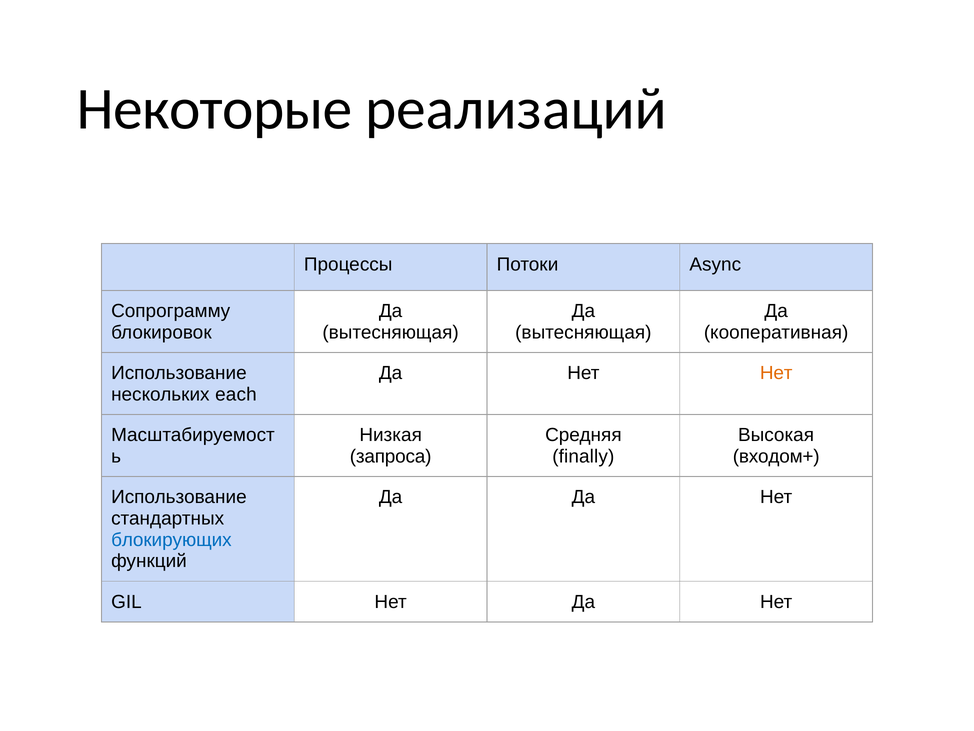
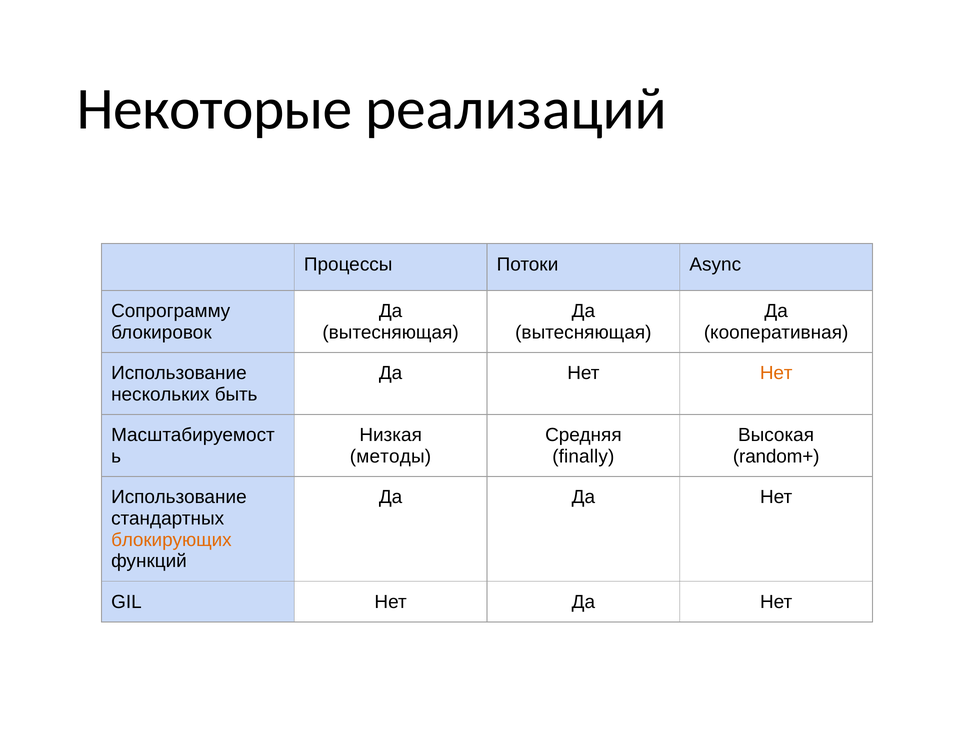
each: each -> быть (236, 394)
запроса: запроса -> методы (390, 456)
входом+: входом+ -> random+ (776, 456)
блокирующих colour: blue -> orange (171, 539)
